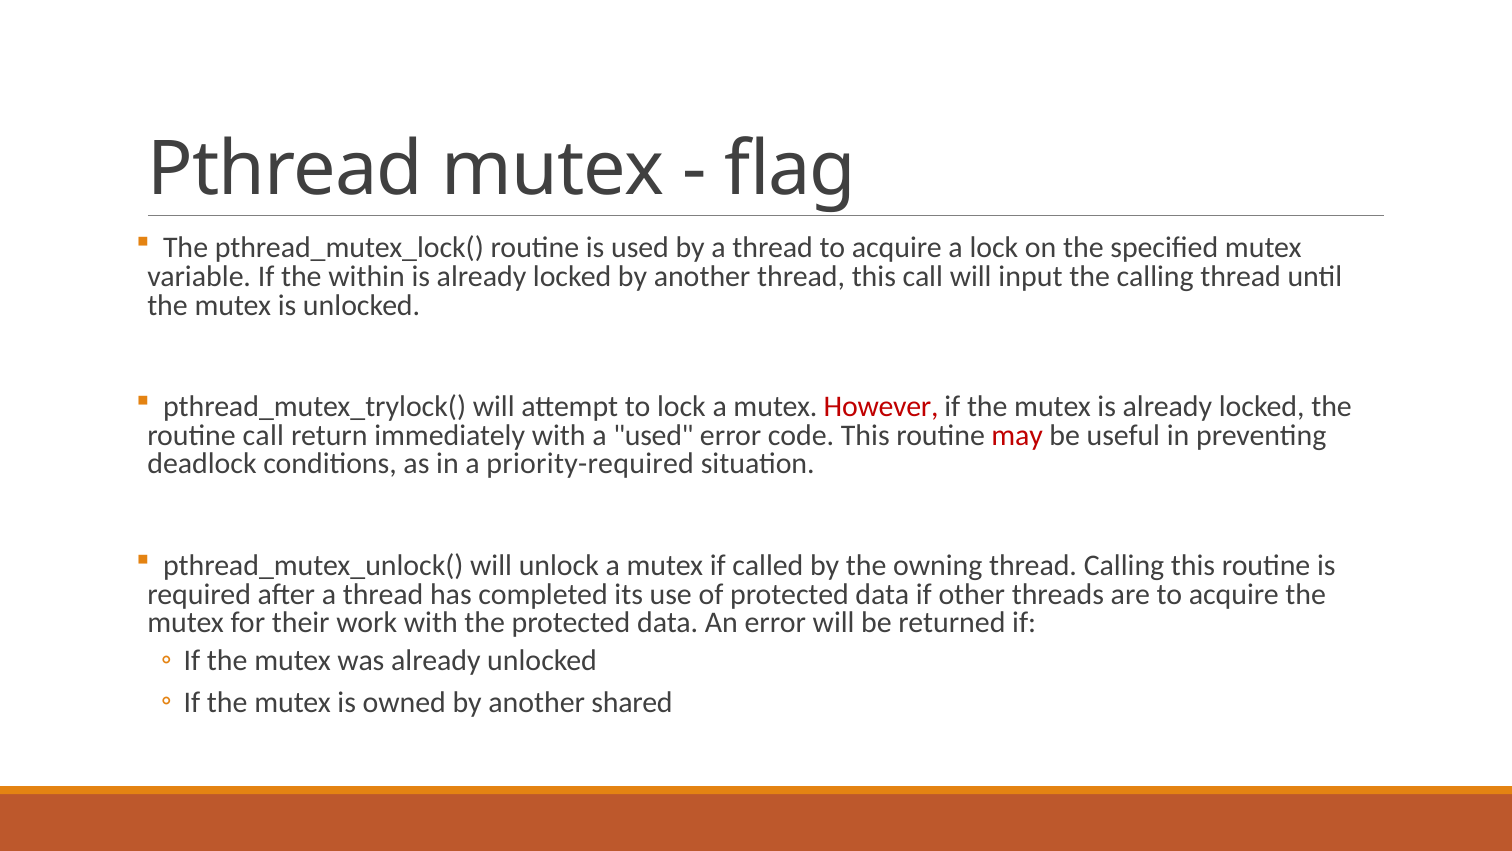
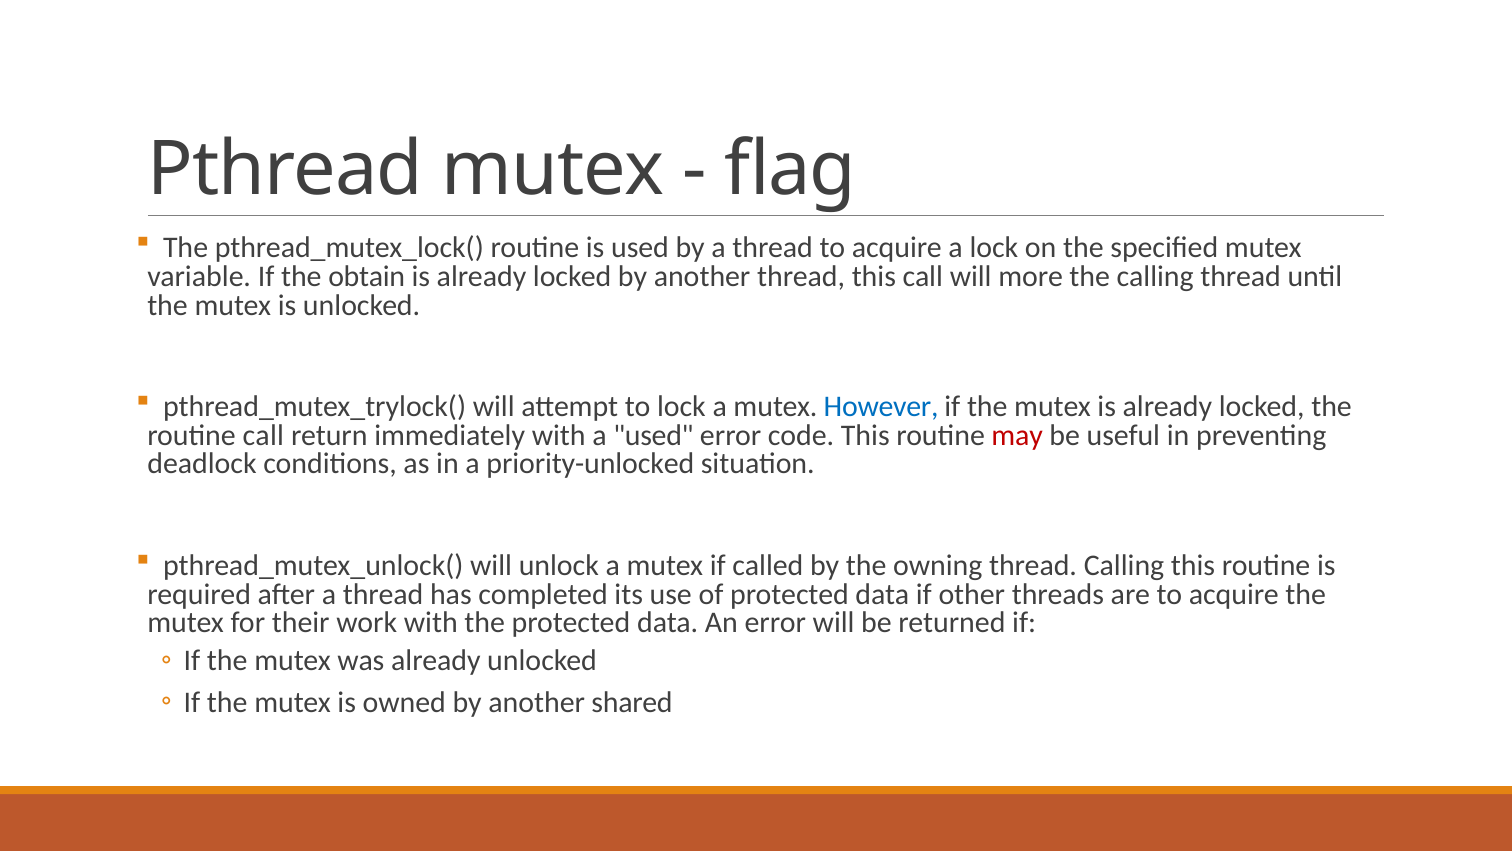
within: within -> obtain (367, 276)
input: input -> more (1031, 276)
However colour: red -> blue (881, 406)
priority-required: priority-required -> priority-unlocked (590, 464)
